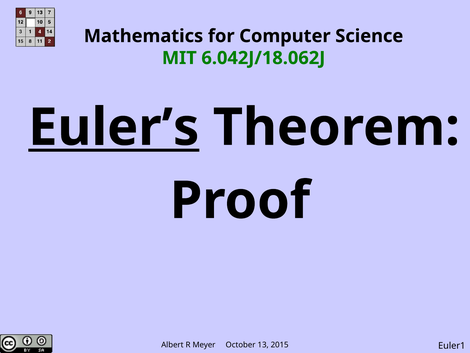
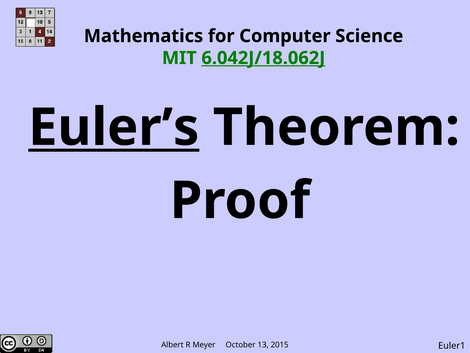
6.042J/18.062J underline: none -> present (263, 58)
